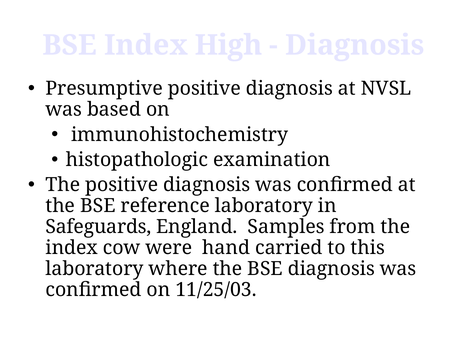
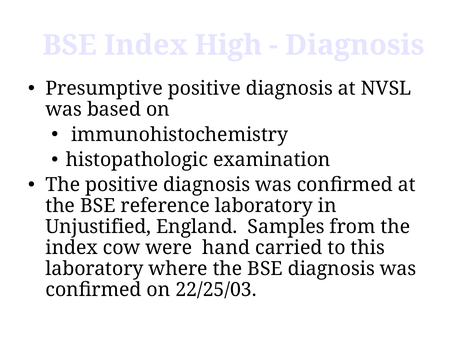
Safeguards: Safeguards -> Unjustified (98, 227)
11/25/03: 11/25/03 -> 22/25/03 (216, 290)
